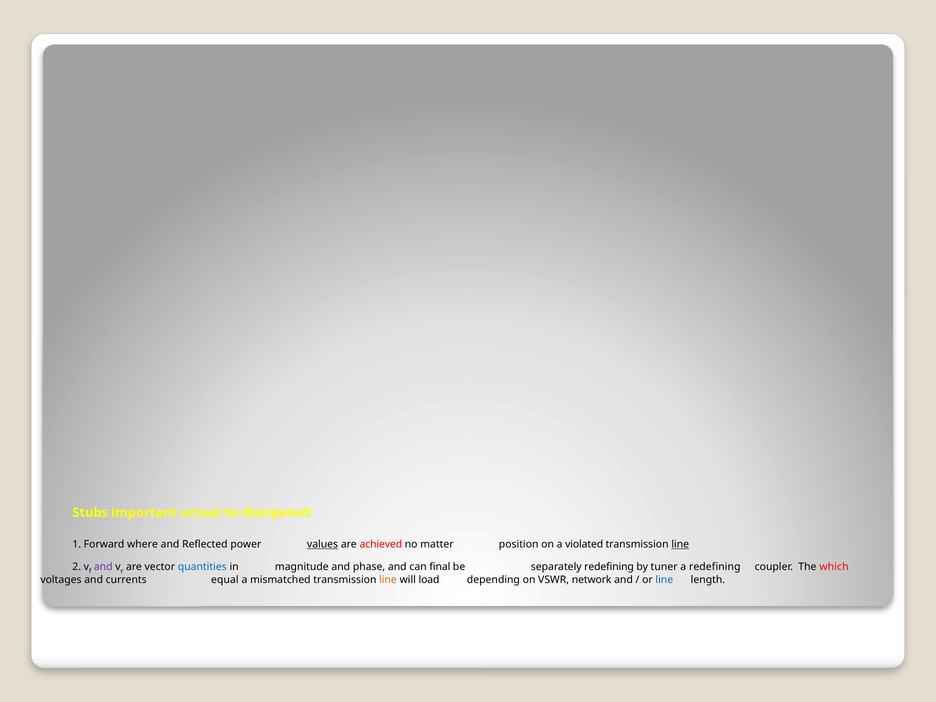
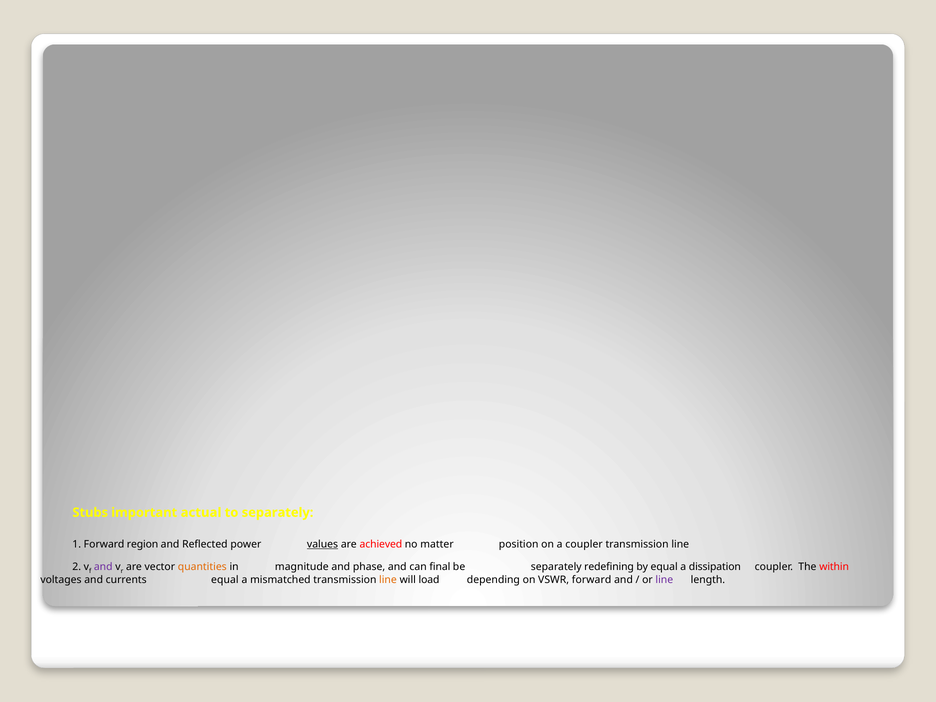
to dissipated: dissipated -> separately (278, 512)
where: where -> region (143, 544)
a violated: violated -> coupler (584, 544)
line underline: present -> none (680, 544)
quantities colour: blue -> orange (202, 567)
by tuner: tuner -> equal (664, 567)
a redefining: redefining -> dissipation (715, 567)
which: which -> within (834, 567)
VSWR network: network -> forward (592, 580)
line colour: blue -> purple (664, 580)
